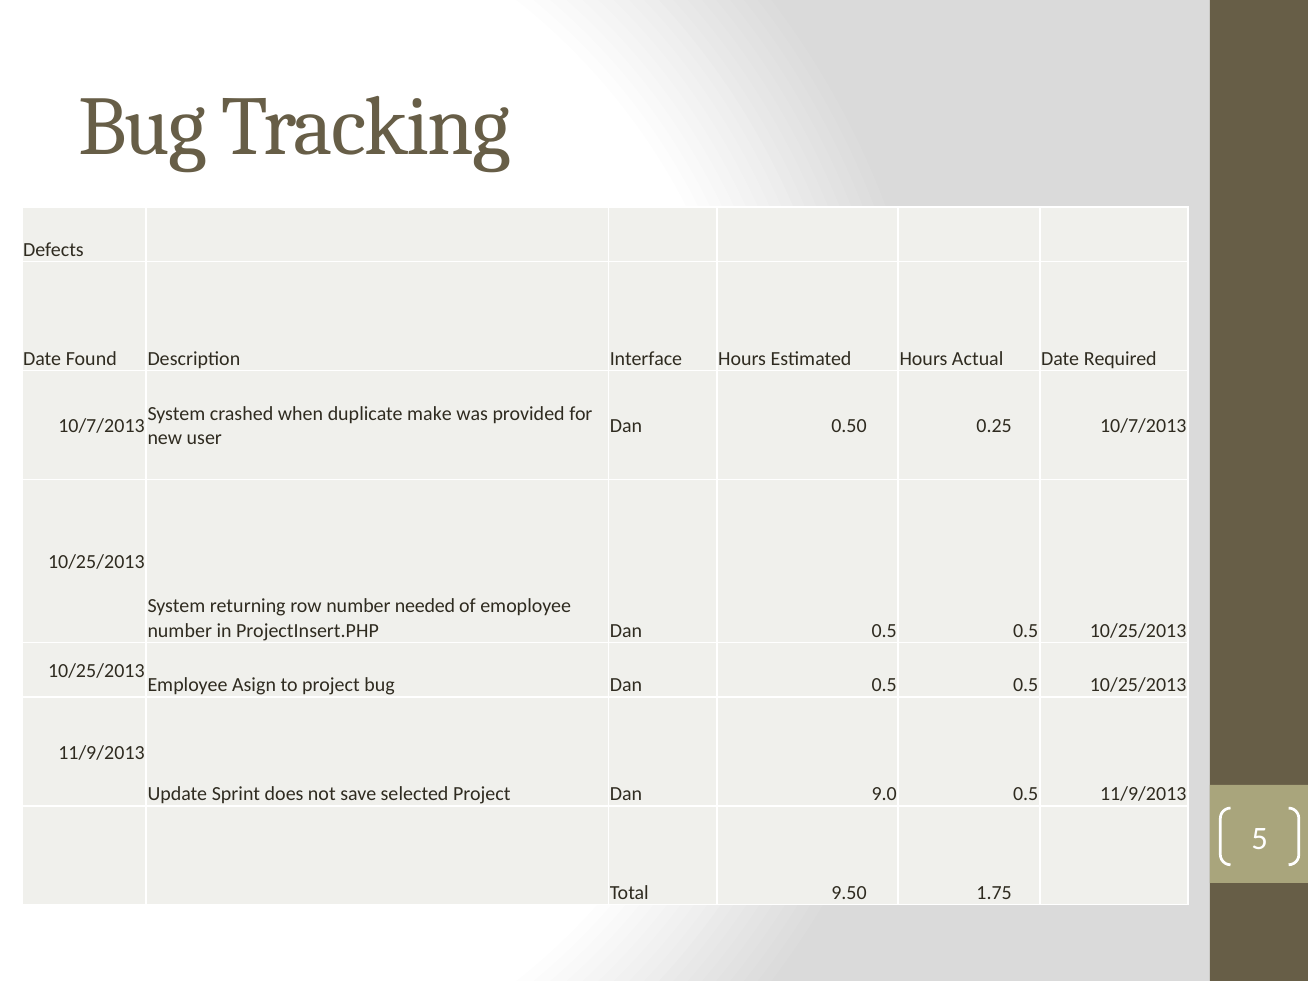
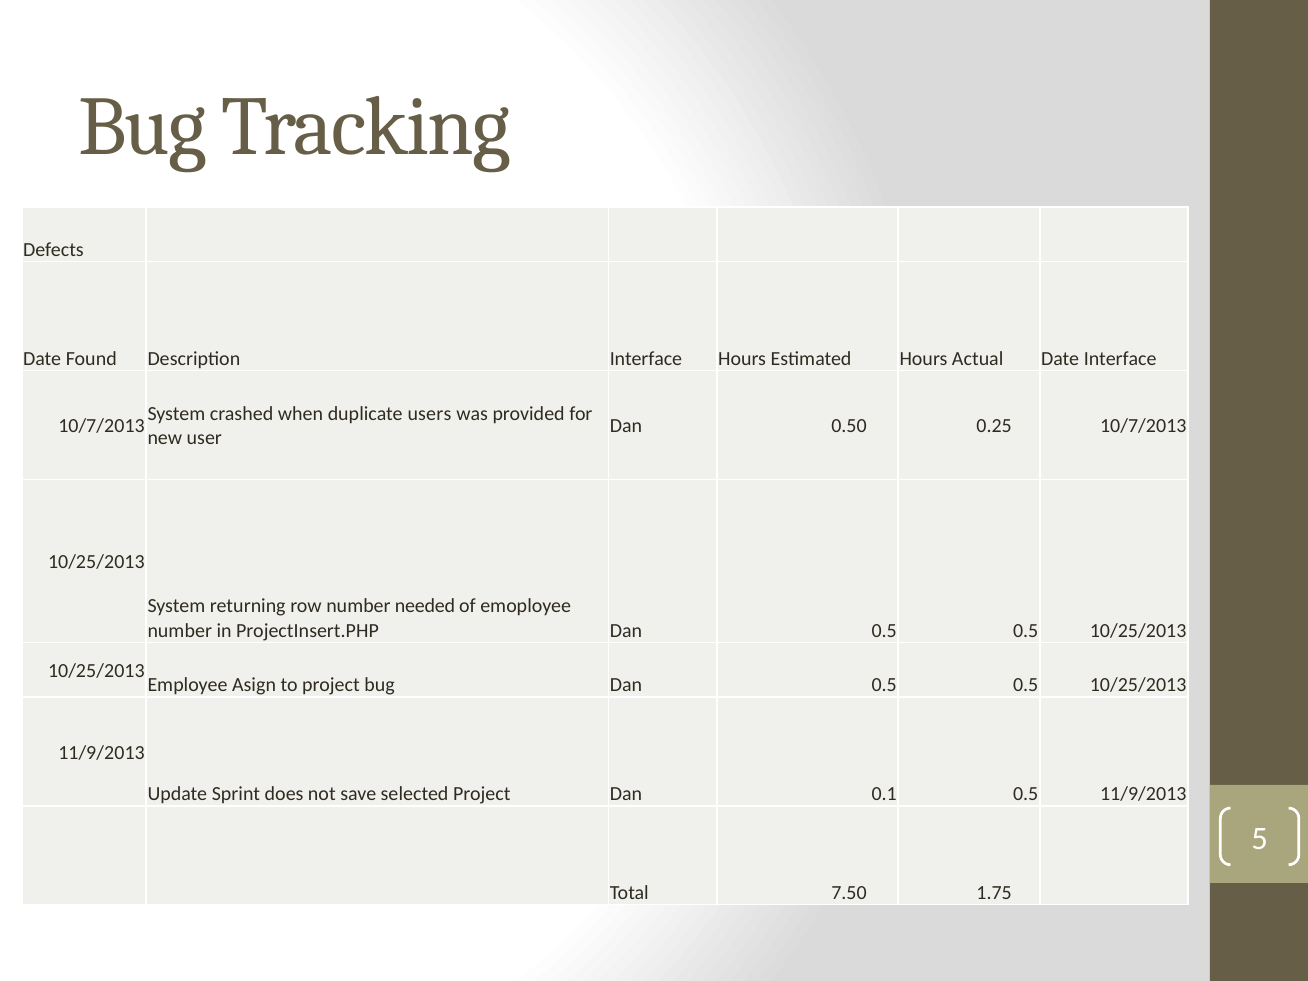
Date Required: Required -> Interface (1120, 358)
make: make -> users (429, 414)
9.0: 9.0 -> 0.1 (884, 794)
9.50: 9.50 -> 7.50 (849, 893)
